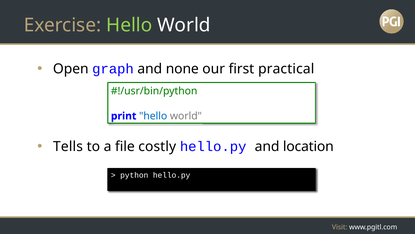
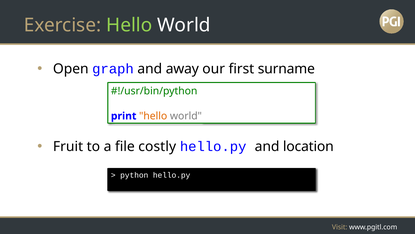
none: none -> away (182, 69)
practical: practical -> surname (286, 69)
hello colour: blue -> orange (153, 116)
Tells: Tells -> Fruit (68, 146)
